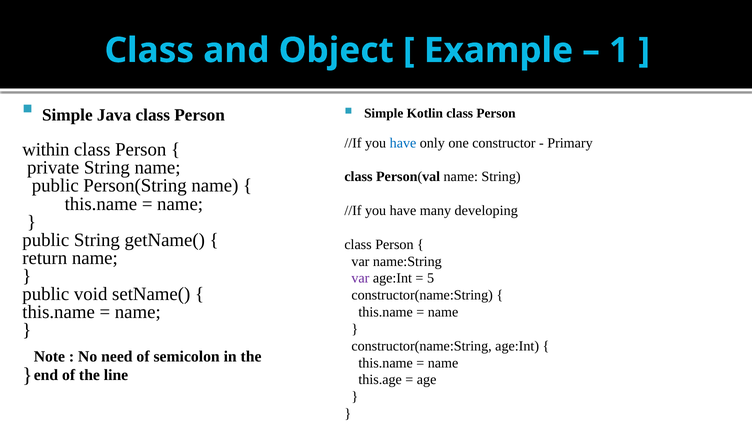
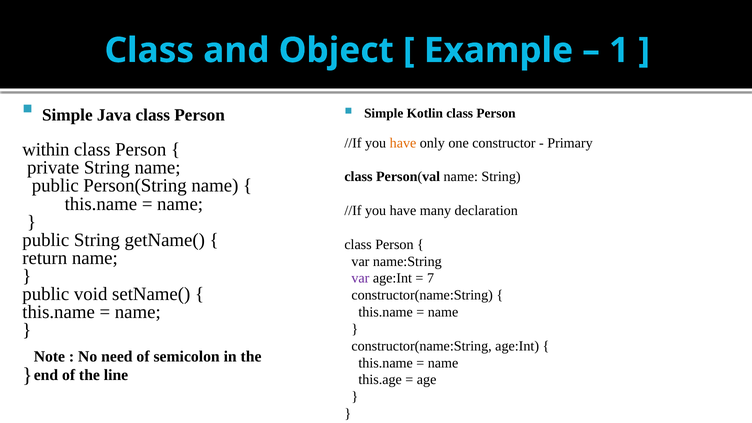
have colour: blue -> orange (403, 143)
developing: developing -> declaration (486, 211)
5: 5 -> 7 (431, 278)
